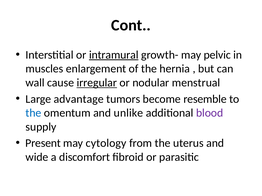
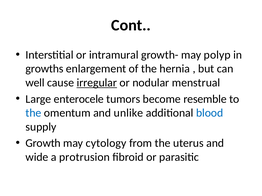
intramural underline: present -> none (114, 55)
pelvic: pelvic -> polyp (217, 55)
muscles: muscles -> growths (44, 69)
wall: wall -> well (35, 83)
advantage: advantage -> enterocele (79, 99)
blood colour: purple -> blue (210, 113)
Present: Present -> Growth (43, 143)
discomfort: discomfort -> protrusion (85, 157)
